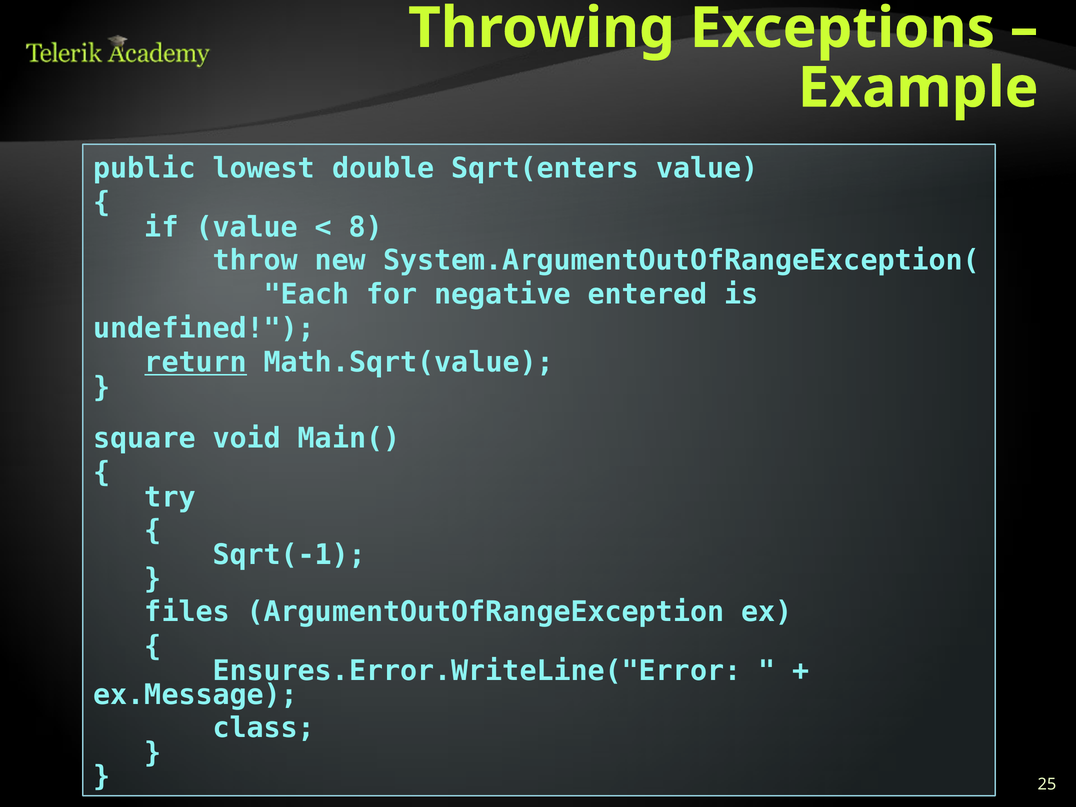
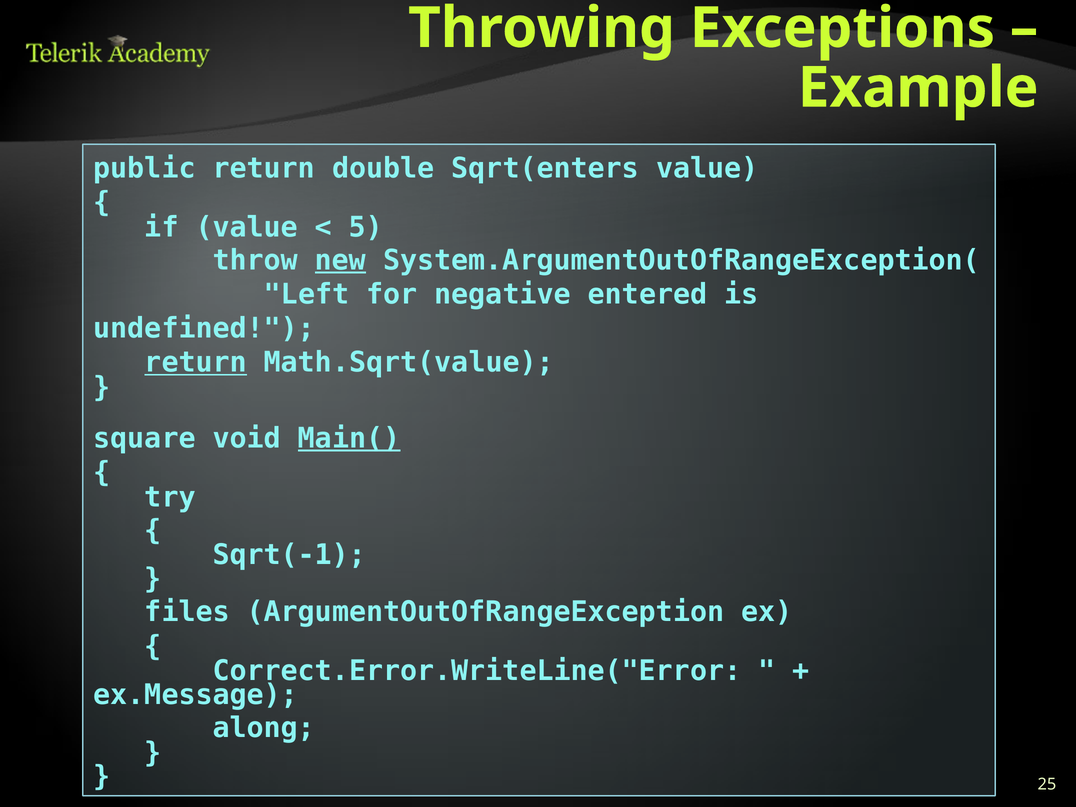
public lowest: lowest -> return (264, 168)
8: 8 -> 5 (366, 227)
new underline: none -> present (340, 260)
Each: Each -> Left (307, 294)
Main( underline: none -> present (349, 438)
Ensures.Error.WriteLine("Error: Ensures.Error.WriteLine("Error -> Correct.Error.WriteLine("Error (477, 671)
class: class -> along (264, 728)
